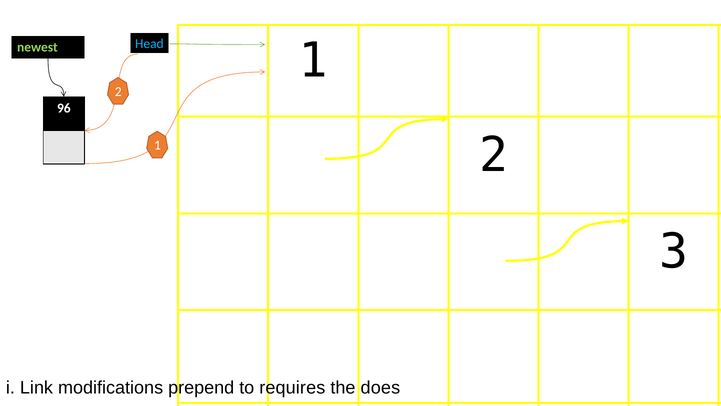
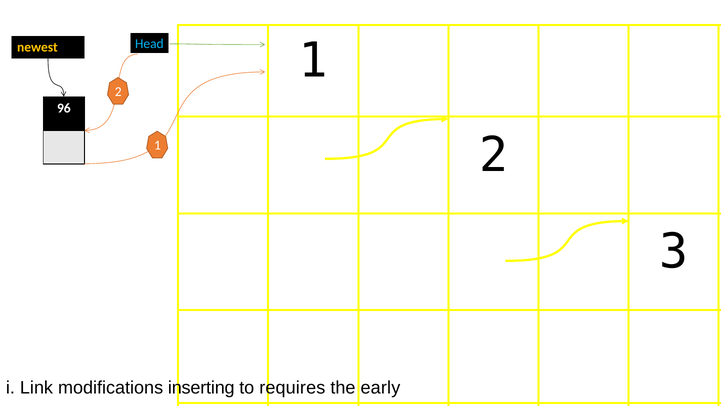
newest colour: light green -> yellow (37, 47)
prepend: prepend -> inserting (201, 388)
does: does -> early (380, 388)
